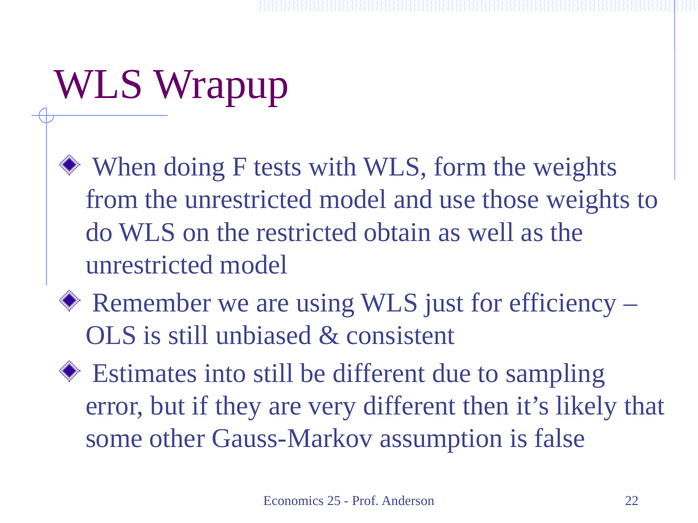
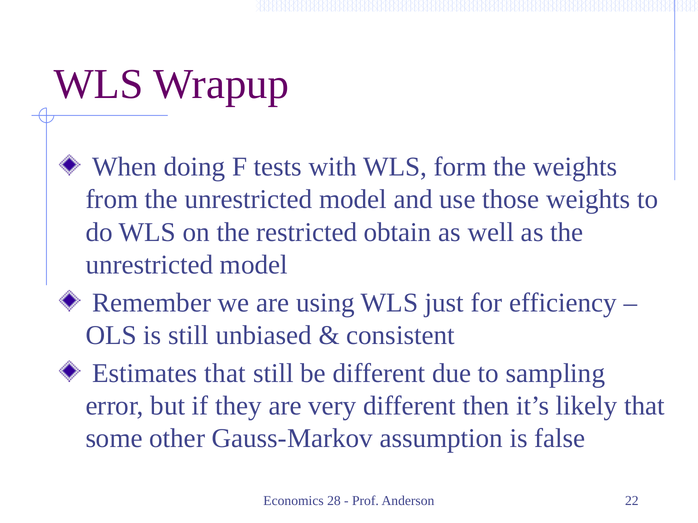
Estimates into: into -> that (225, 374)
25: 25 -> 28 (334, 501)
